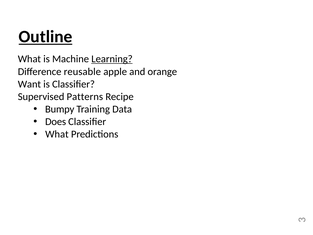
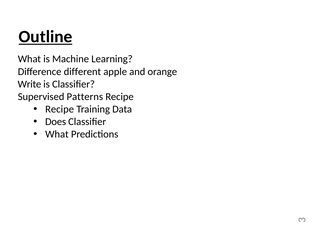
Learning underline: present -> none (112, 59)
reusable: reusable -> different (82, 72)
Want: Want -> Write (29, 84)
Bumpy: Bumpy -> Recipe (60, 109)
